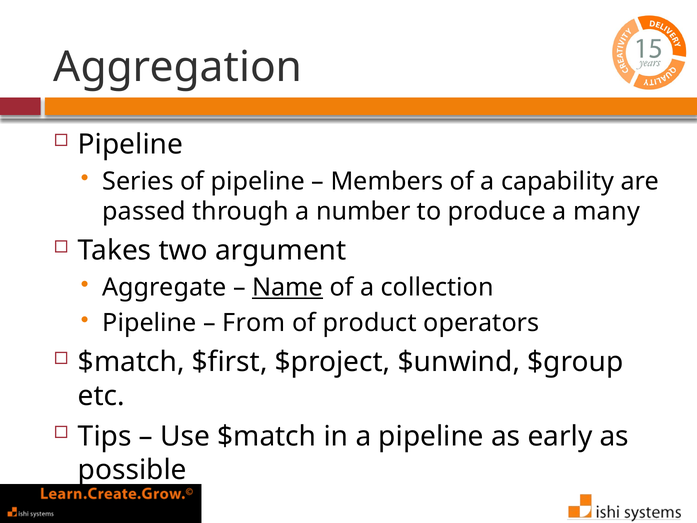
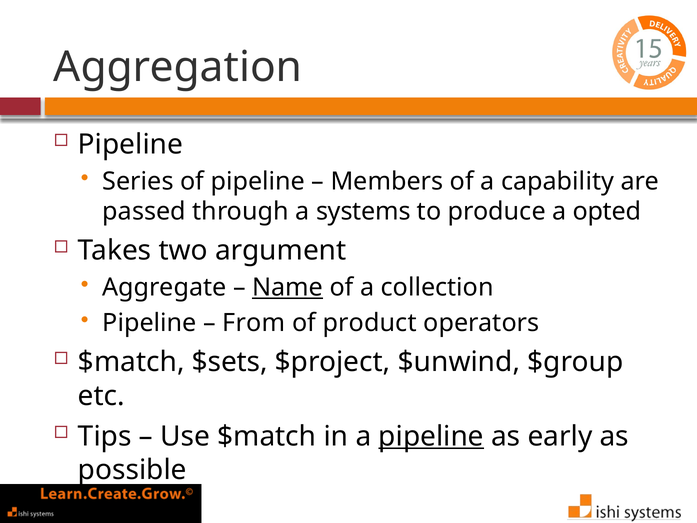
number: number -> systems (363, 212)
many: many -> opted (607, 212)
$first: $first -> $sets (230, 362)
pipeline underline: none -> present (431, 436)
